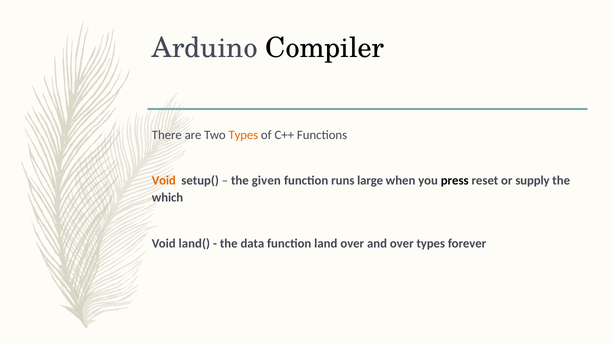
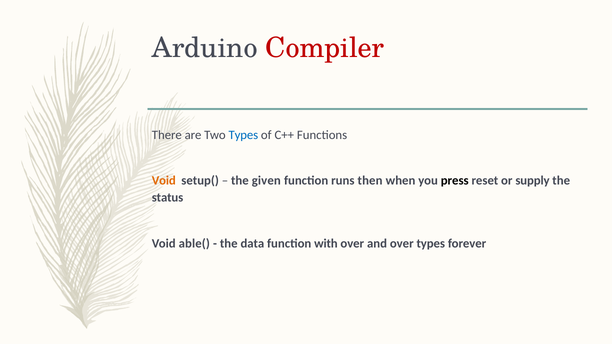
Compiler colour: black -> red (325, 48)
Types colour: orange -> blue (243, 135)
large: large -> then (370, 181)
which: which -> status (168, 198)
land(: land( -> able( (194, 244)
land: land -> with (326, 244)
